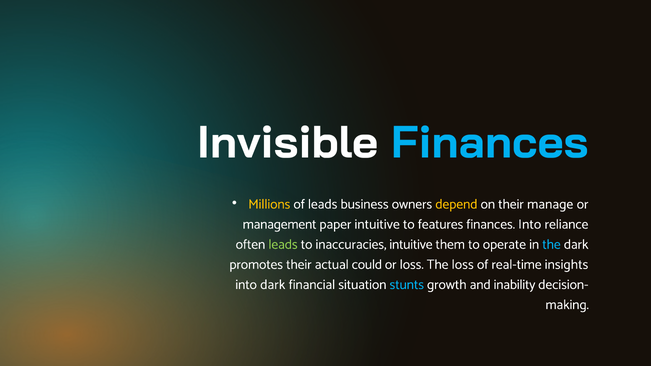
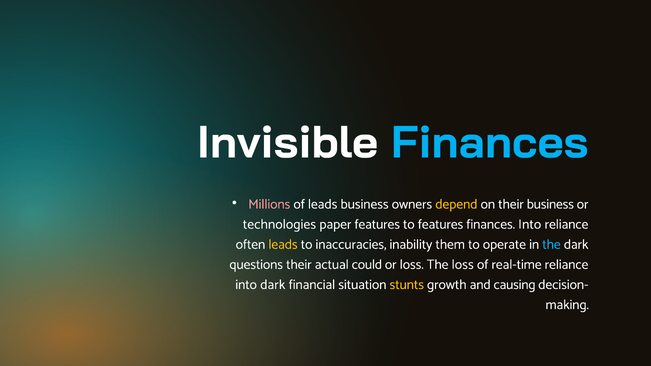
Millions colour: yellow -> pink (269, 204)
their manage: manage -> business (550, 204)
management: management -> technologies (279, 224)
paper intuitive: intuitive -> features (377, 224)
leads colour: light green -> yellow (283, 244)
inaccuracies intuitive: intuitive -> inability (411, 244)
promotes: promotes -> questions (256, 265)
real-time insights: insights -> reliance (567, 265)
stunts colour: light blue -> yellow (407, 285)
inability: inability -> causing (515, 285)
